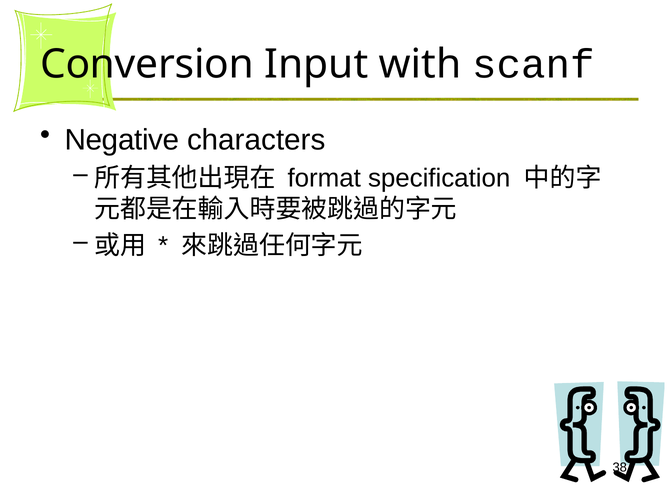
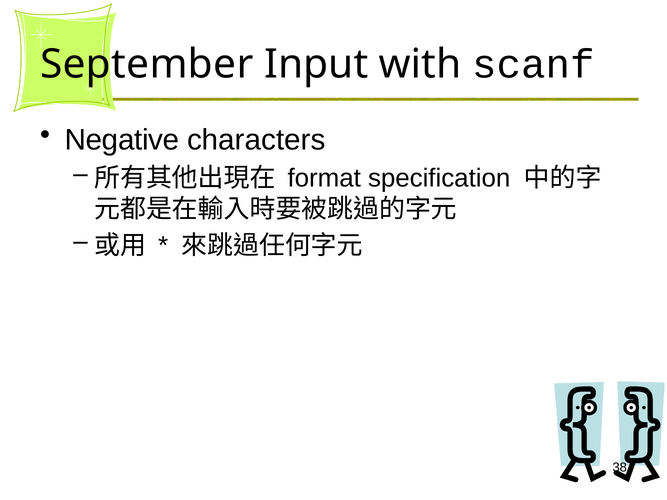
Conversion: Conversion -> September (147, 65)
